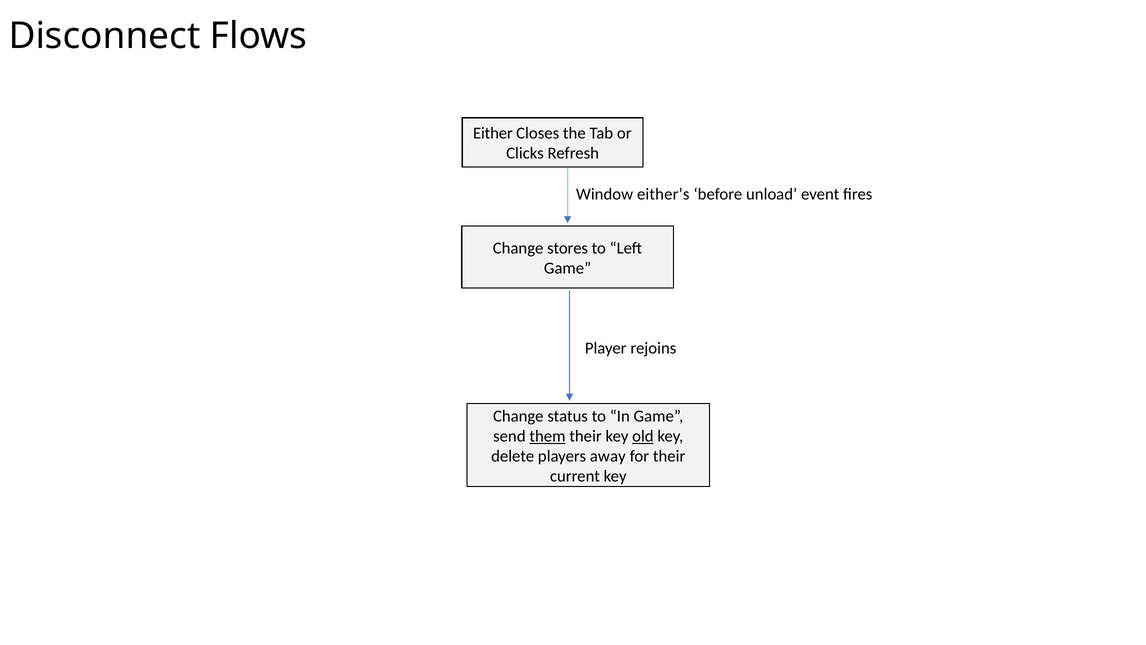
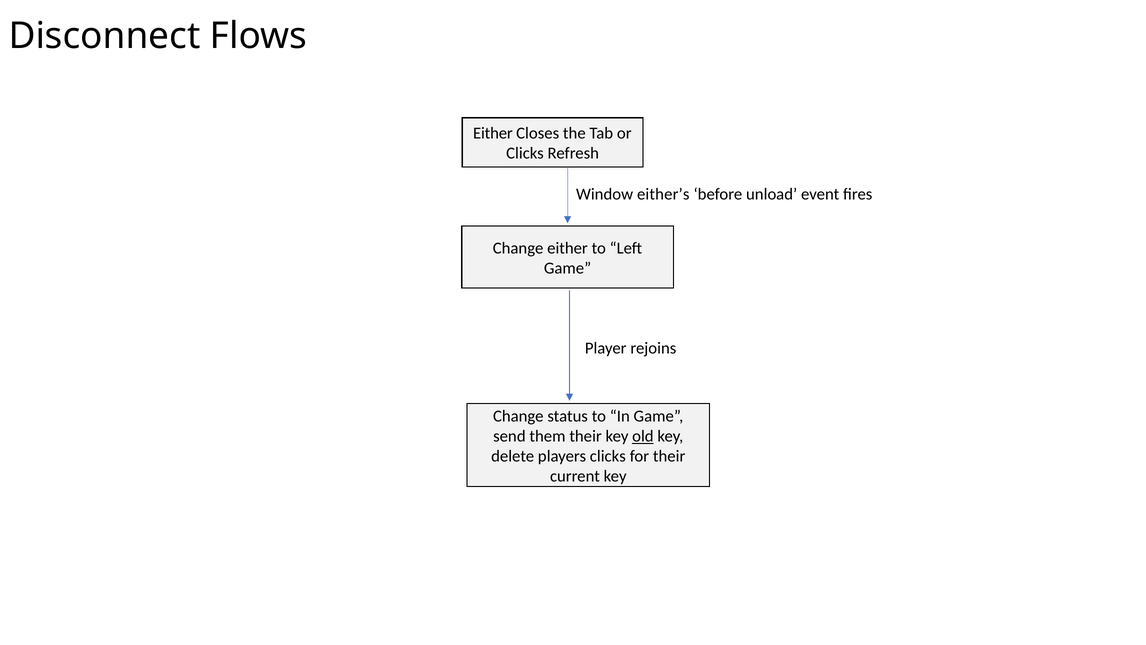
Change stores: stores -> either (568, 248)
them underline: present -> none (547, 436)
players away: away -> clicks (608, 456)
